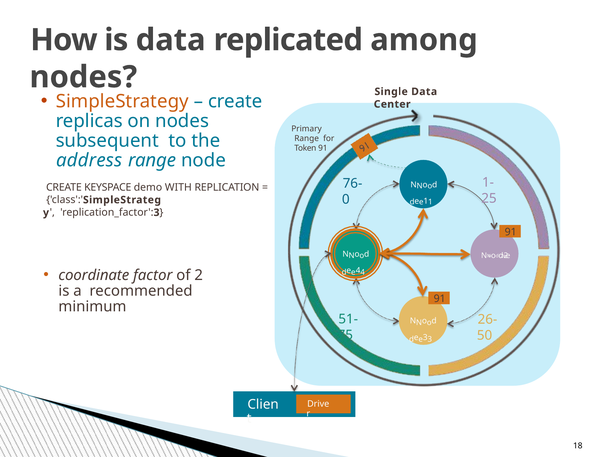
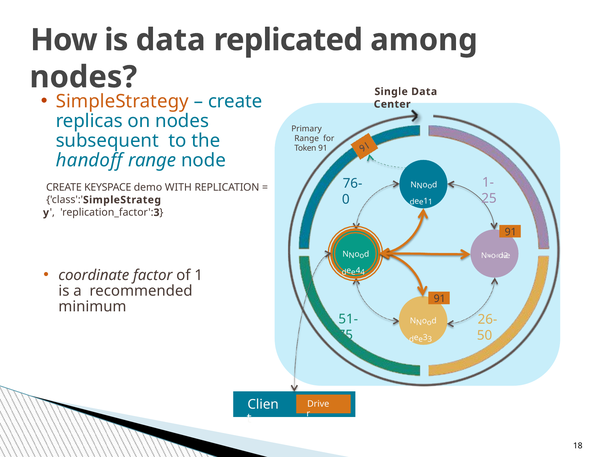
address: address -> handoff (89, 160)
2: 2 -> 1 (199, 275)
